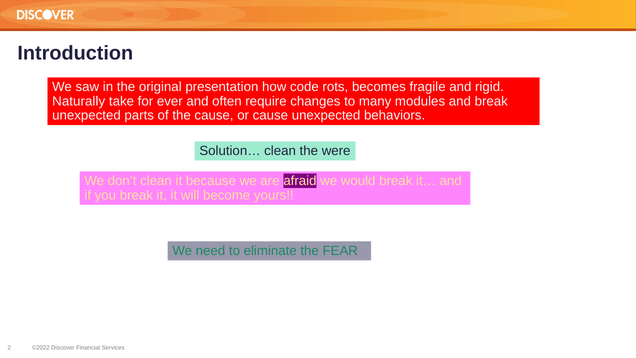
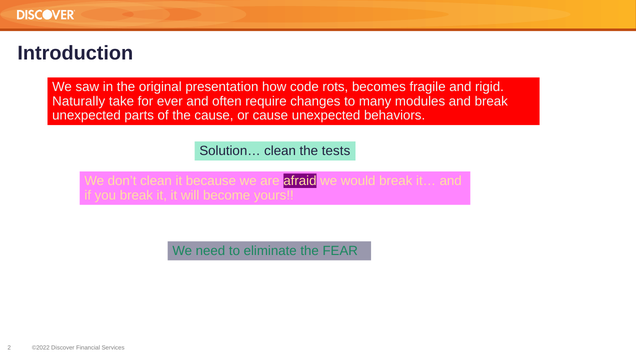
were: were -> tests (336, 151)
